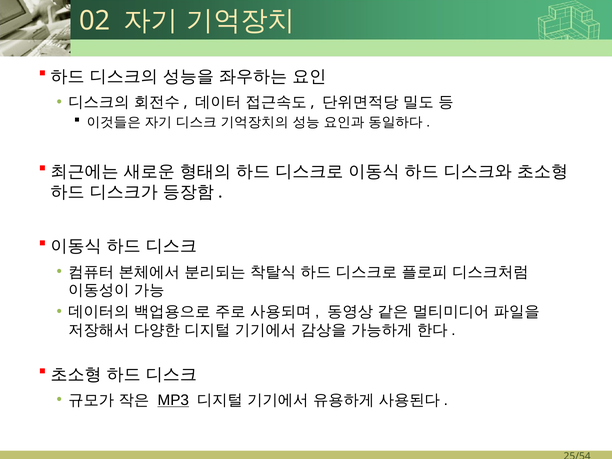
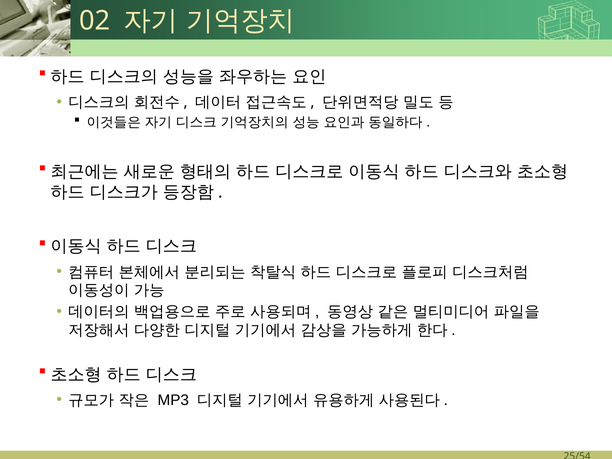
MP3 underline: present -> none (173, 400)
